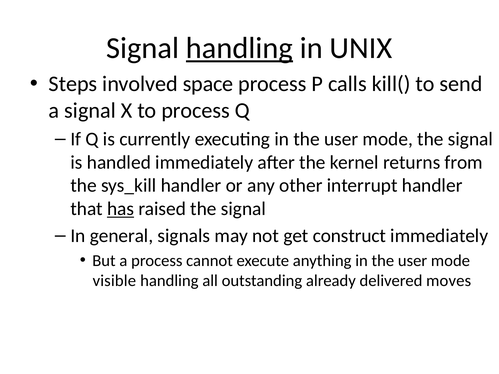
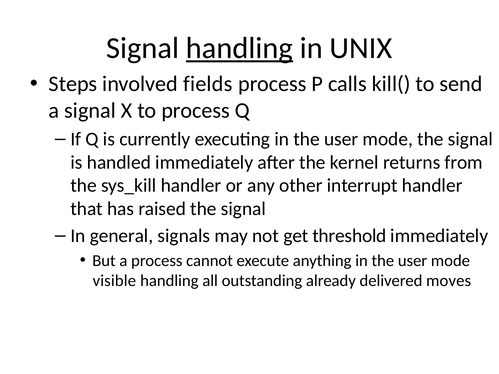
space: space -> fields (208, 84)
has underline: present -> none (121, 209)
construct: construct -> threshold (349, 236)
